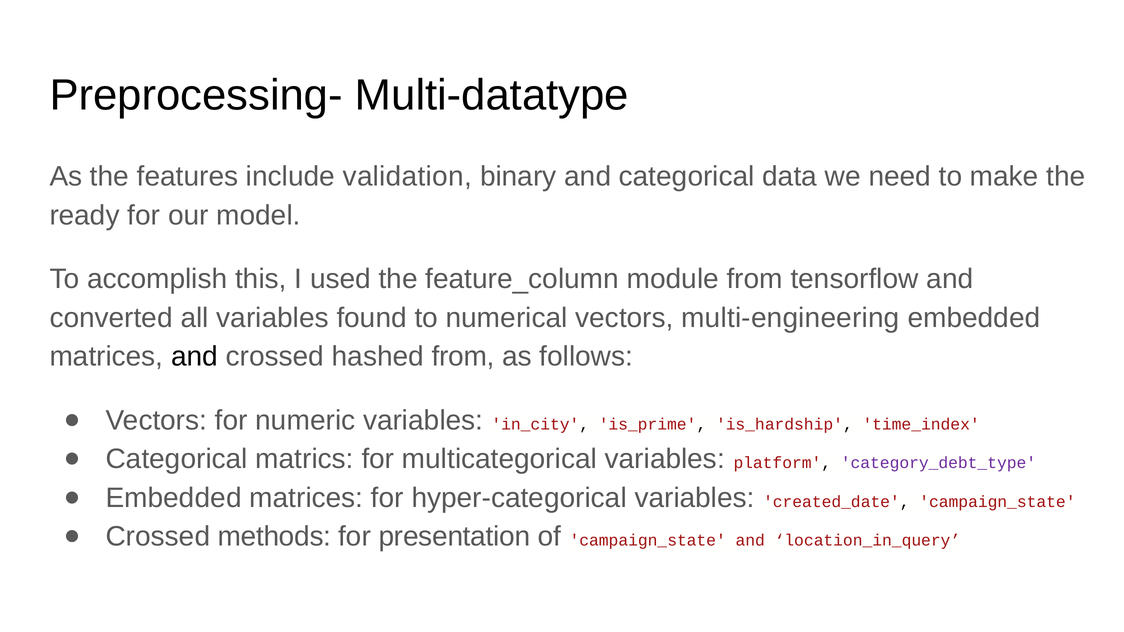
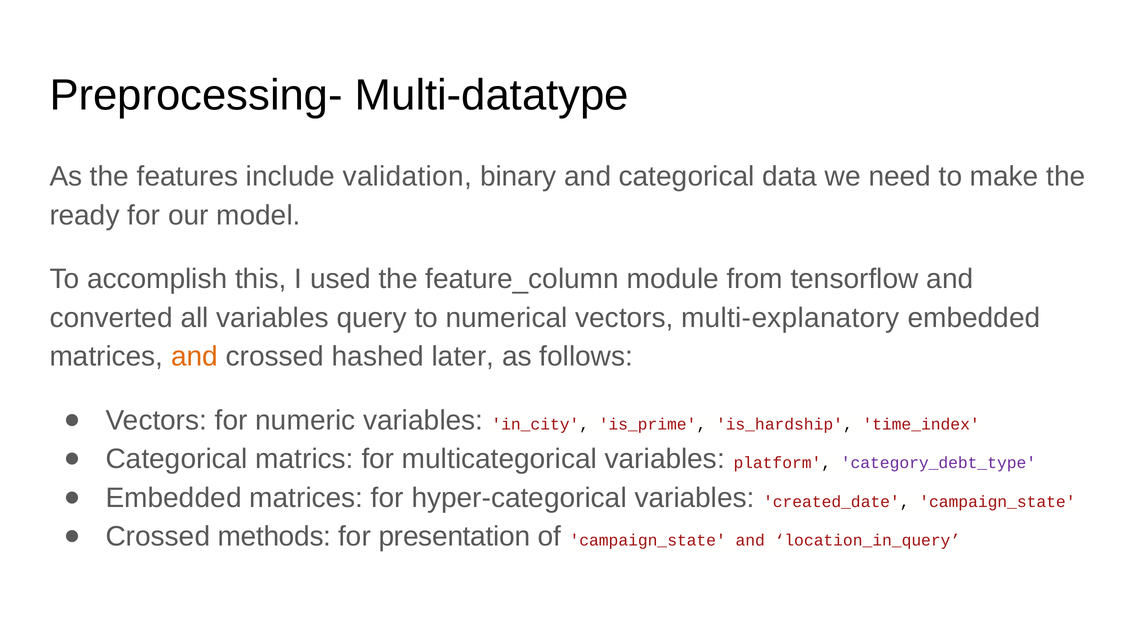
found: found -> query (372, 318)
multi-engineering: multi-engineering -> multi-explanatory (790, 318)
and colour: black -> orange (195, 357)
hashed from: from -> later (463, 357)
